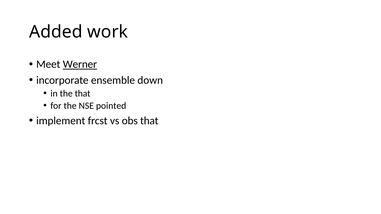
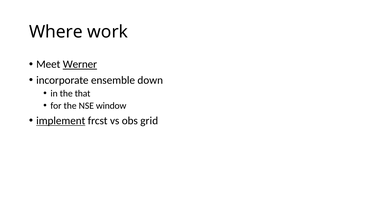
Added: Added -> Where (56, 32)
pointed: pointed -> window (111, 106)
implement underline: none -> present (61, 121)
obs that: that -> grid (149, 121)
